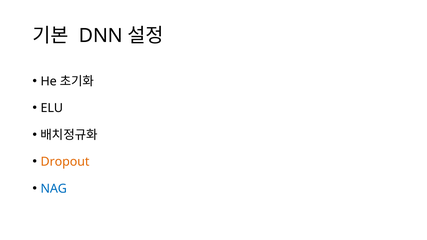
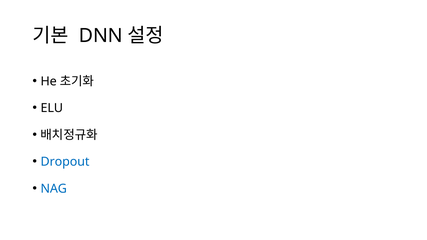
Dropout colour: orange -> blue (65, 162)
